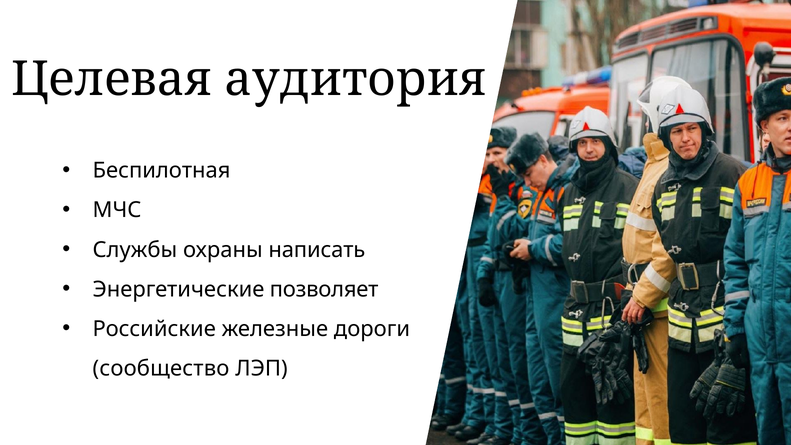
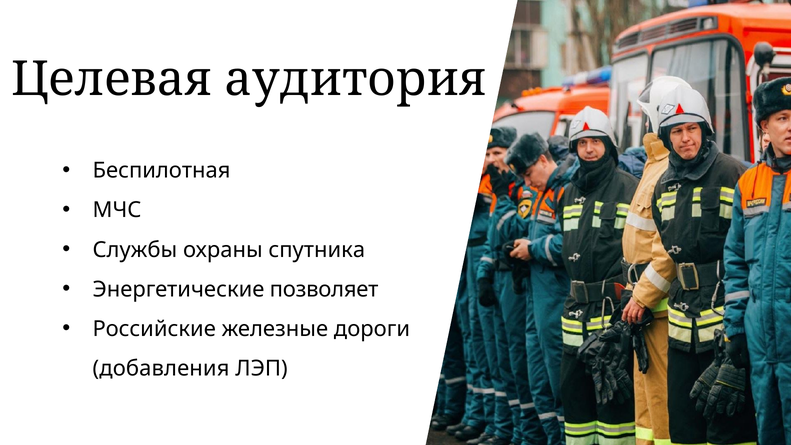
написать: написать -> спутника (317, 250)
сообщество: сообщество -> добавления (161, 368)
